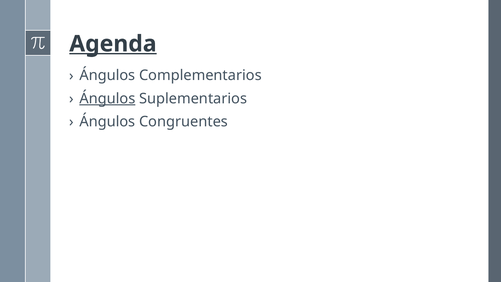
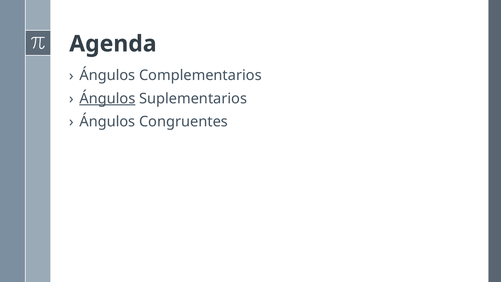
Agenda underline: present -> none (113, 44)
